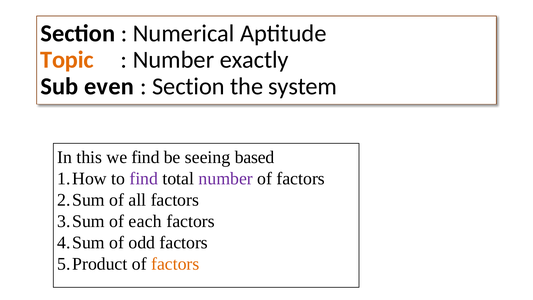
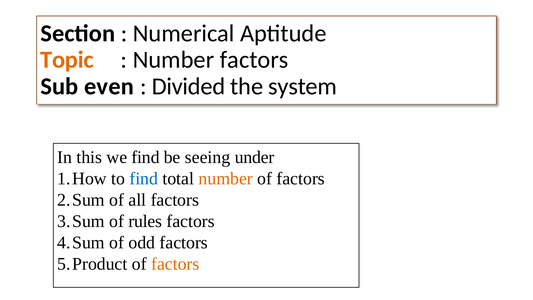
Number exactly: exactly -> factors (254, 60)
Section: Section -> Divided (189, 86)
based: based -> under (255, 157)
find colour: purple -> blue (144, 178)
number colour: purple -> orange (226, 178)
each: each -> rules (145, 221)
